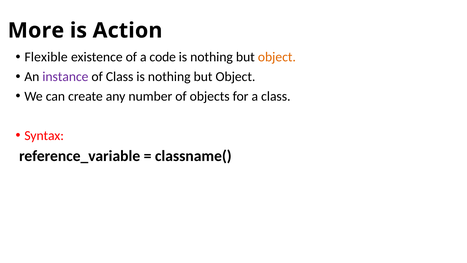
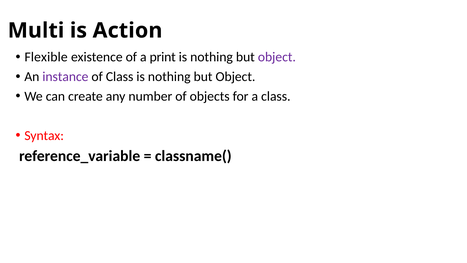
More: More -> Multi (36, 30)
code: code -> print (163, 57)
object colour: orange -> purple (277, 57)
